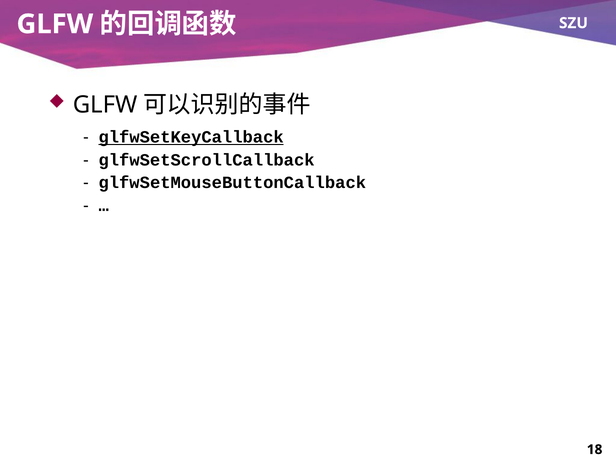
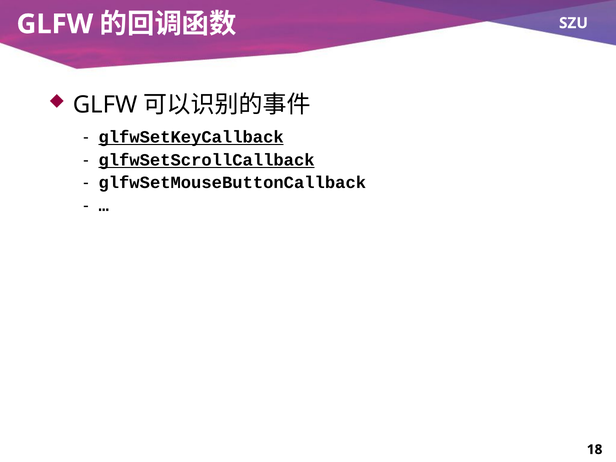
glfwSetScrollCallback underline: none -> present (207, 160)
